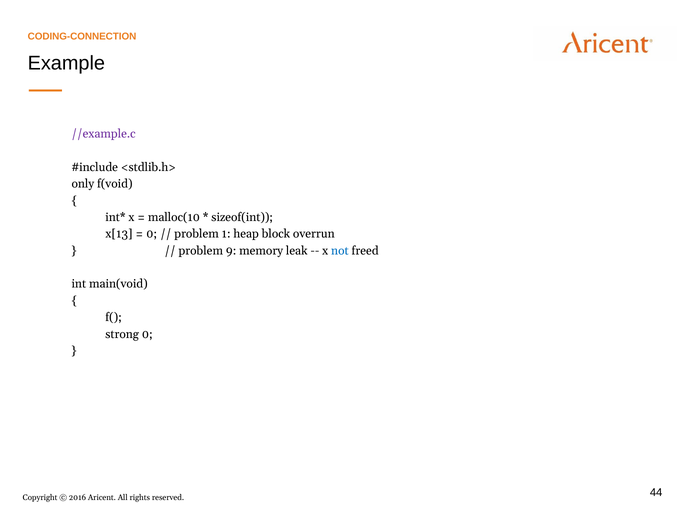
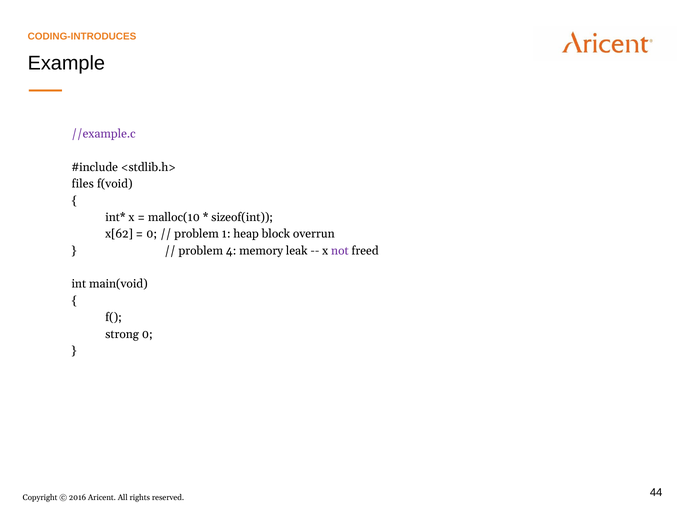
CODING-CONNECTION: CODING-CONNECTION -> CODING-INTRODUCES (82, 37)
only: only -> files (83, 184)
x[13: x[13 -> x[62 (119, 234)
9: 9 -> 4 (231, 251)
not colour: blue -> purple (340, 251)
